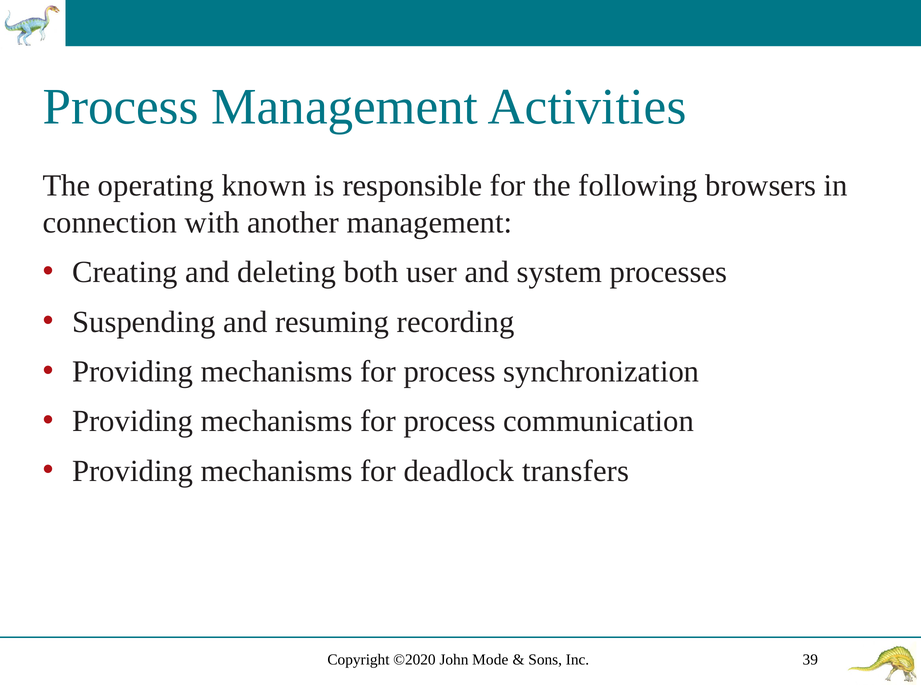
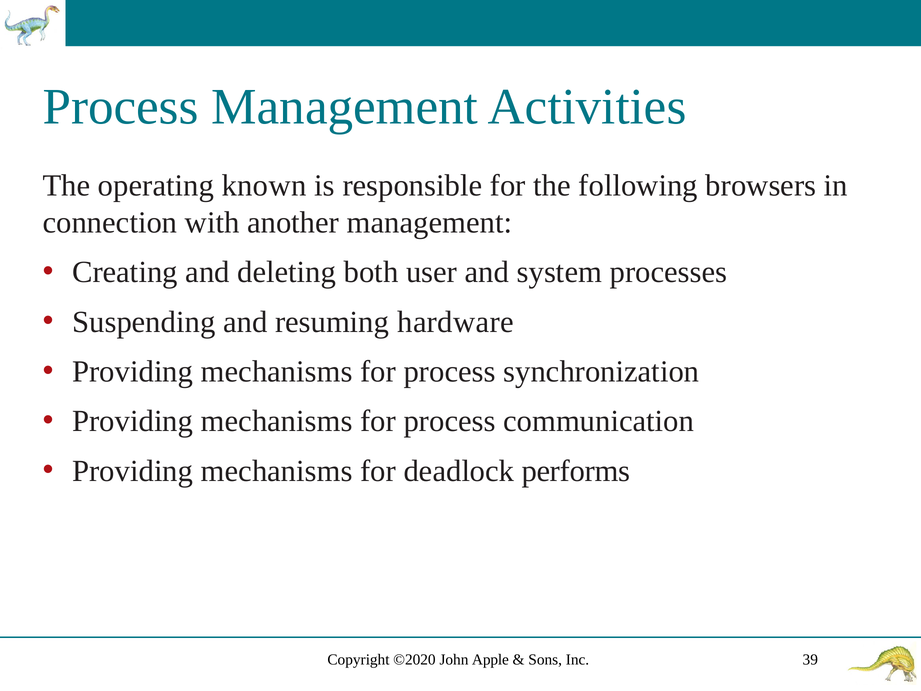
recording: recording -> hardware (456, 322)
transfers: transfers -> performs (576, 471)
Mode: Mode -> Apple (490, 660)
